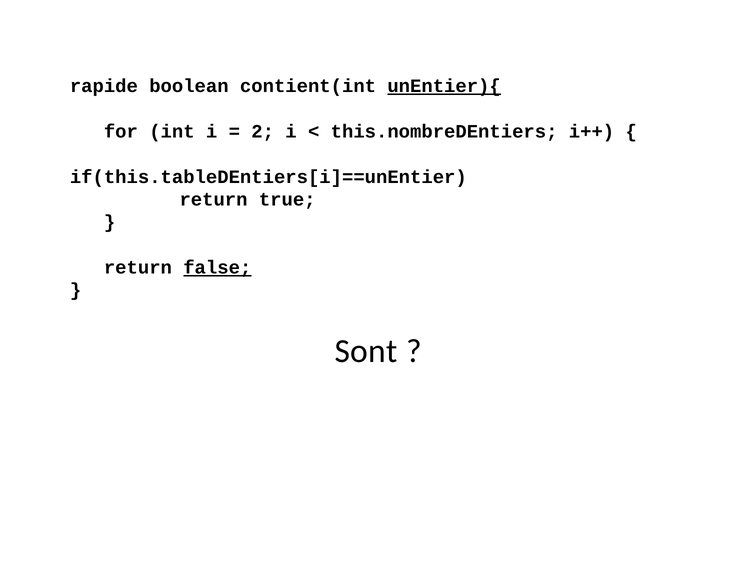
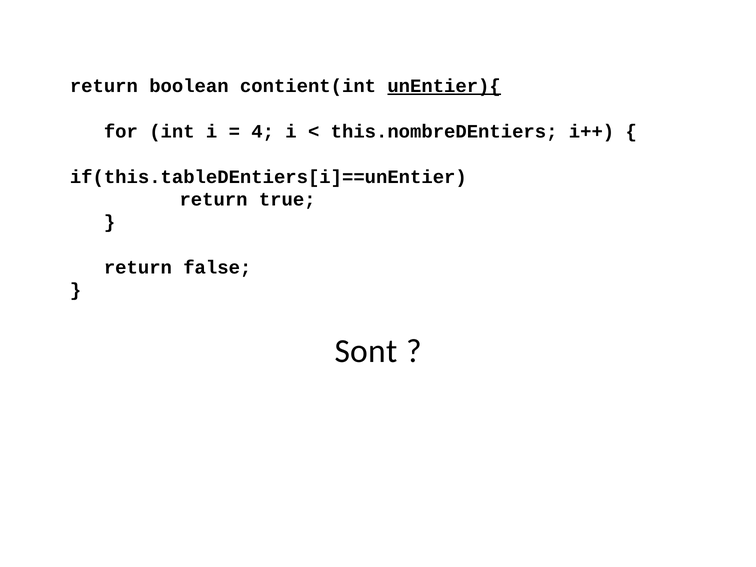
rapide: rapide -> return (104, 86)
2: 2 -> 4 (263, 131)
false underline: present -> none (217, 268)
